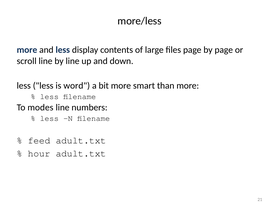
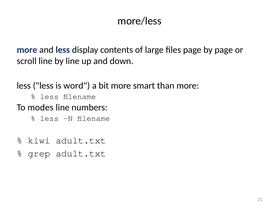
feed: feed -> kiwi (39, 141)
hour: hour -> grep (39, 154)
